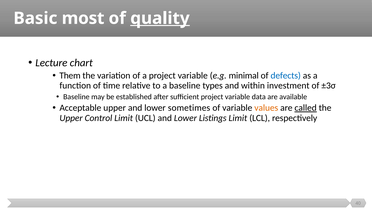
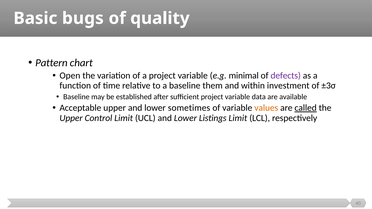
most: most -> bugs (83, 18)
quality underline: present -> none (160, 18)
Lecture: Lecture -> Pattern (51, 63)
Them: Them -> Open (70, 76)
defects colour: blue -> purple (286, 76)
types: types -> them (213, 86)
